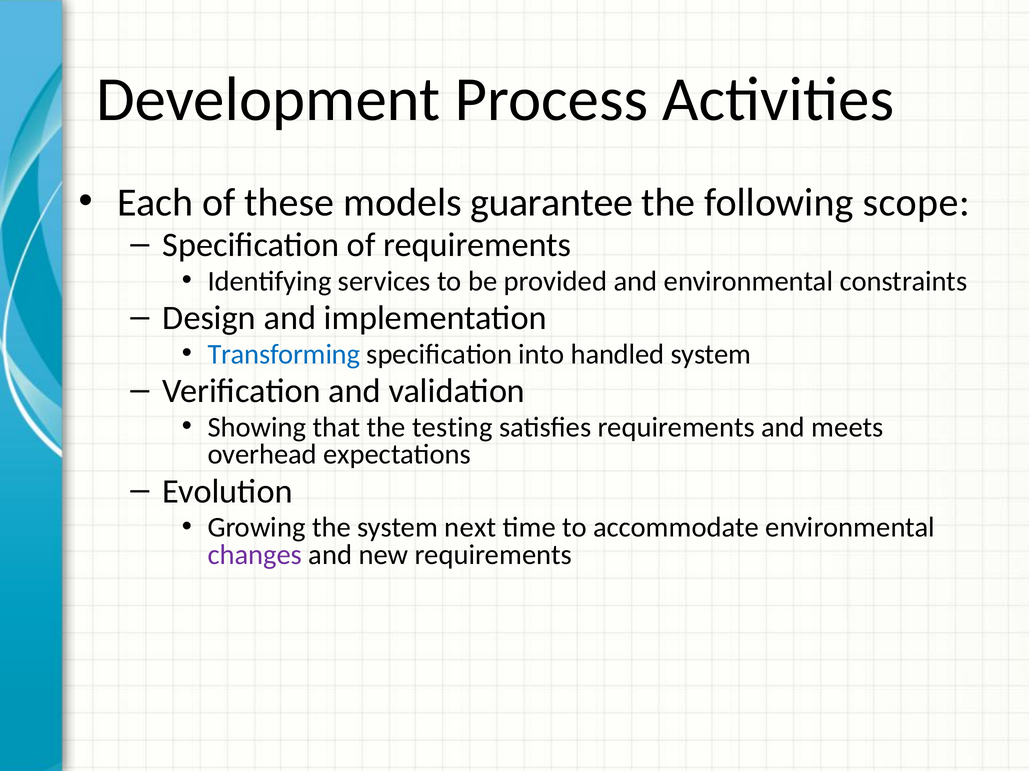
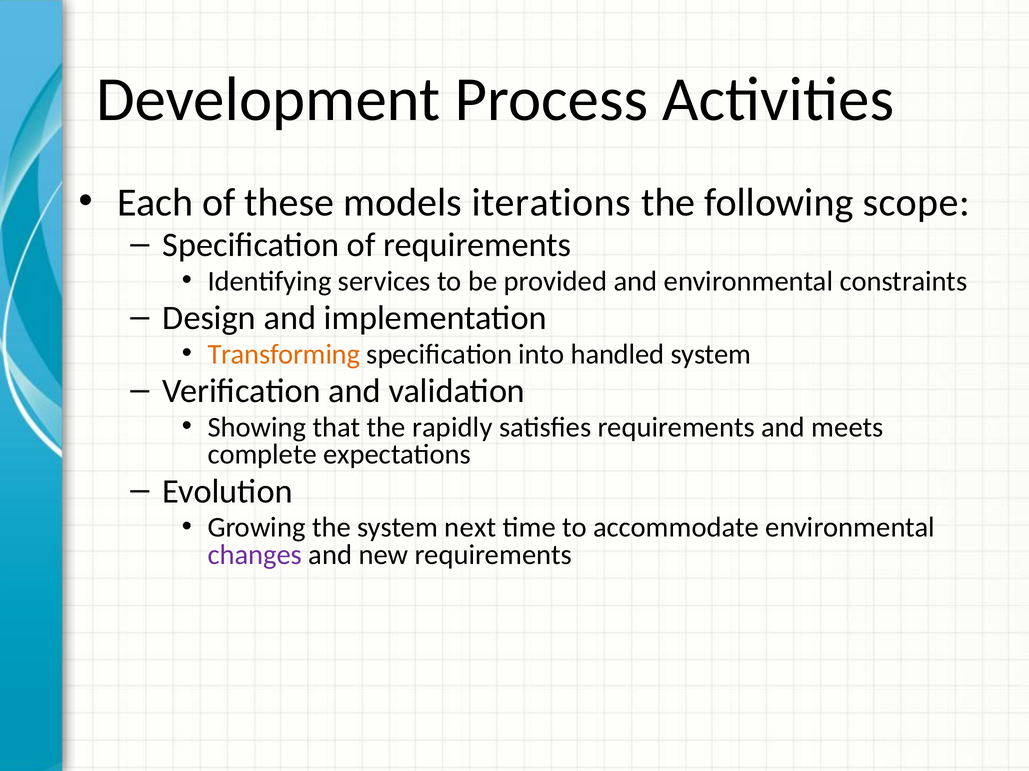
guarantee: guarantee -> iterations (551, 203)
Transforming colour: blue -> orange (284, 355)
testing: testing -> rapidly (452, 428)
overhead: overhead -> complete (262, 455)
